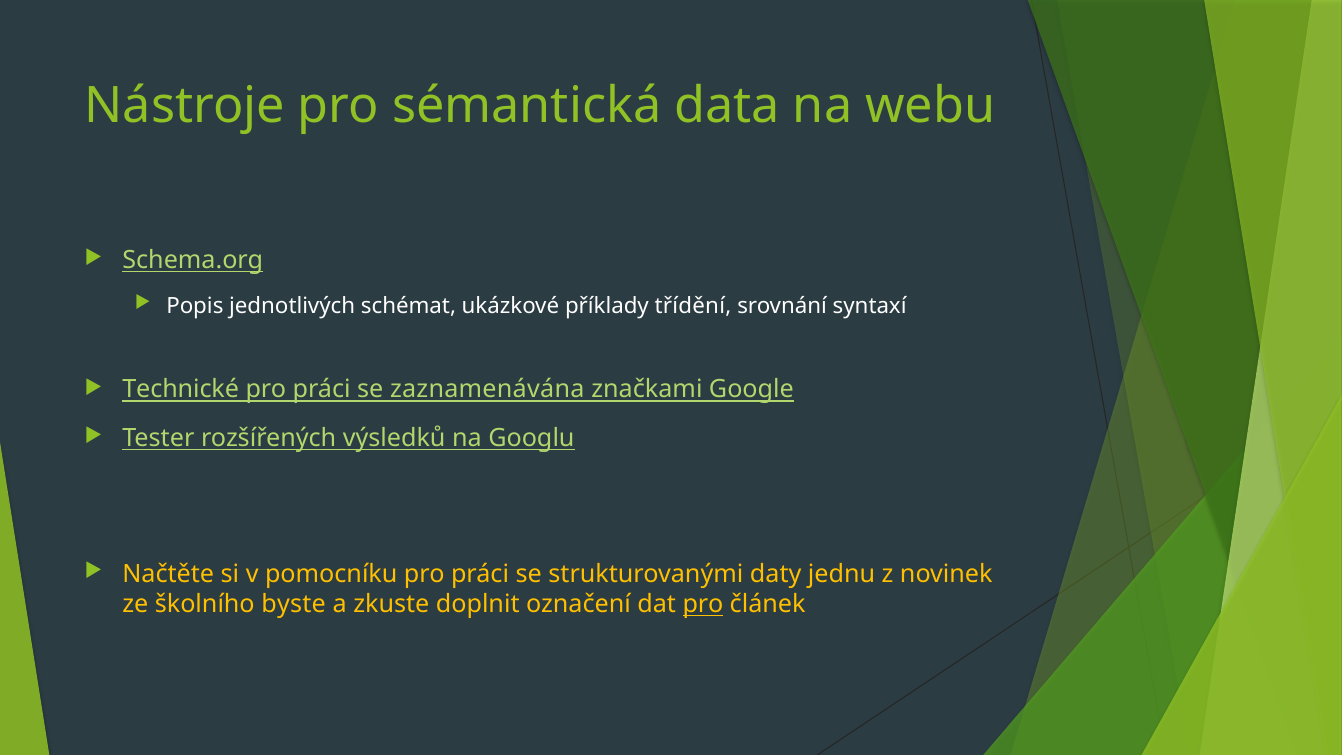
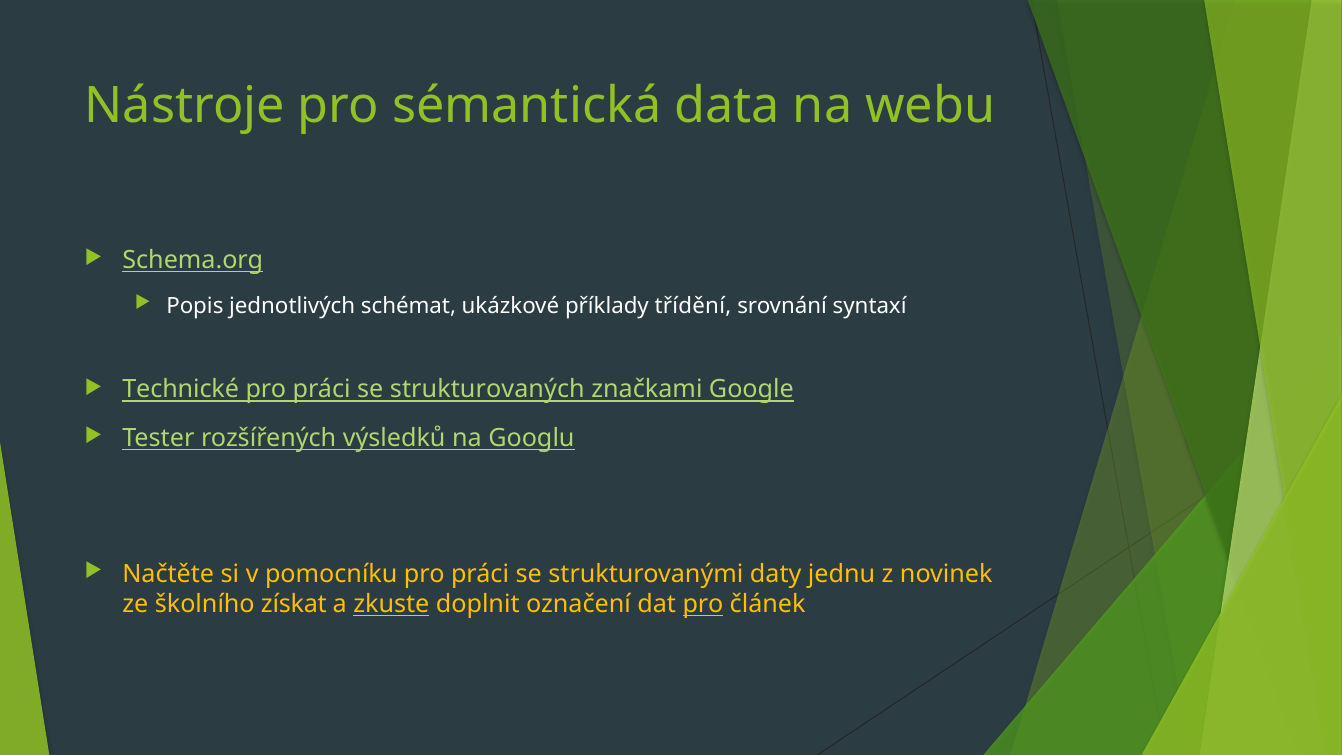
zaznamenávána: zaznamenávána -> strukturovaných (487, 390)
byste: byste -> získat (294, 605)
zkuste underline: none -> present (391, 605)
